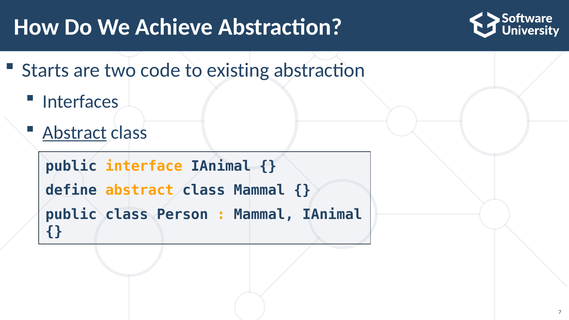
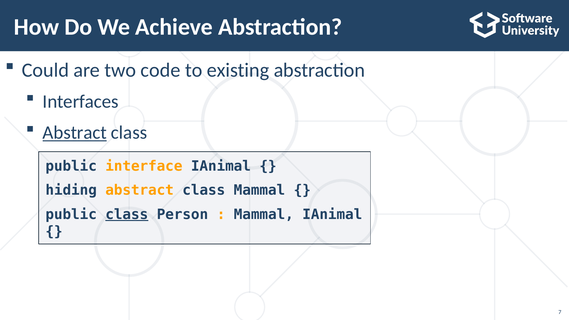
Starts: Starts -> Could (45, 70)
define: define -> hiding (71, 190)
class underline: none -> present (127, 214)
